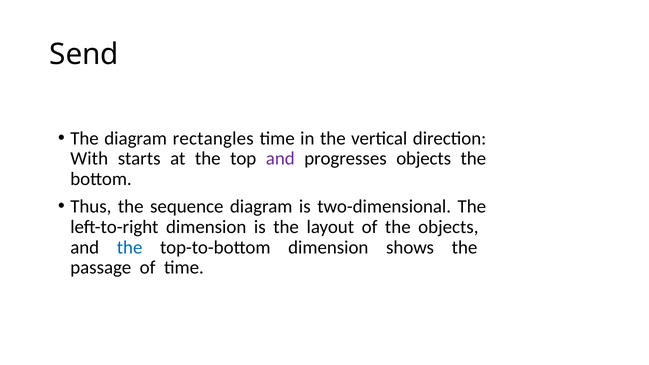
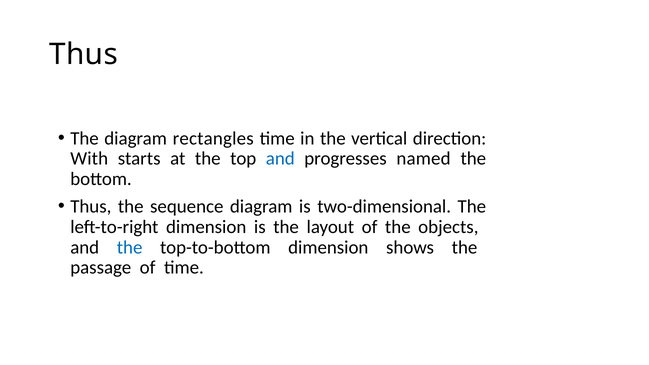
Send: Send -> Thus (84, 55)
and colour: purple -> blue (280, 159)
progresses objects: objects -> named (424, 159)
